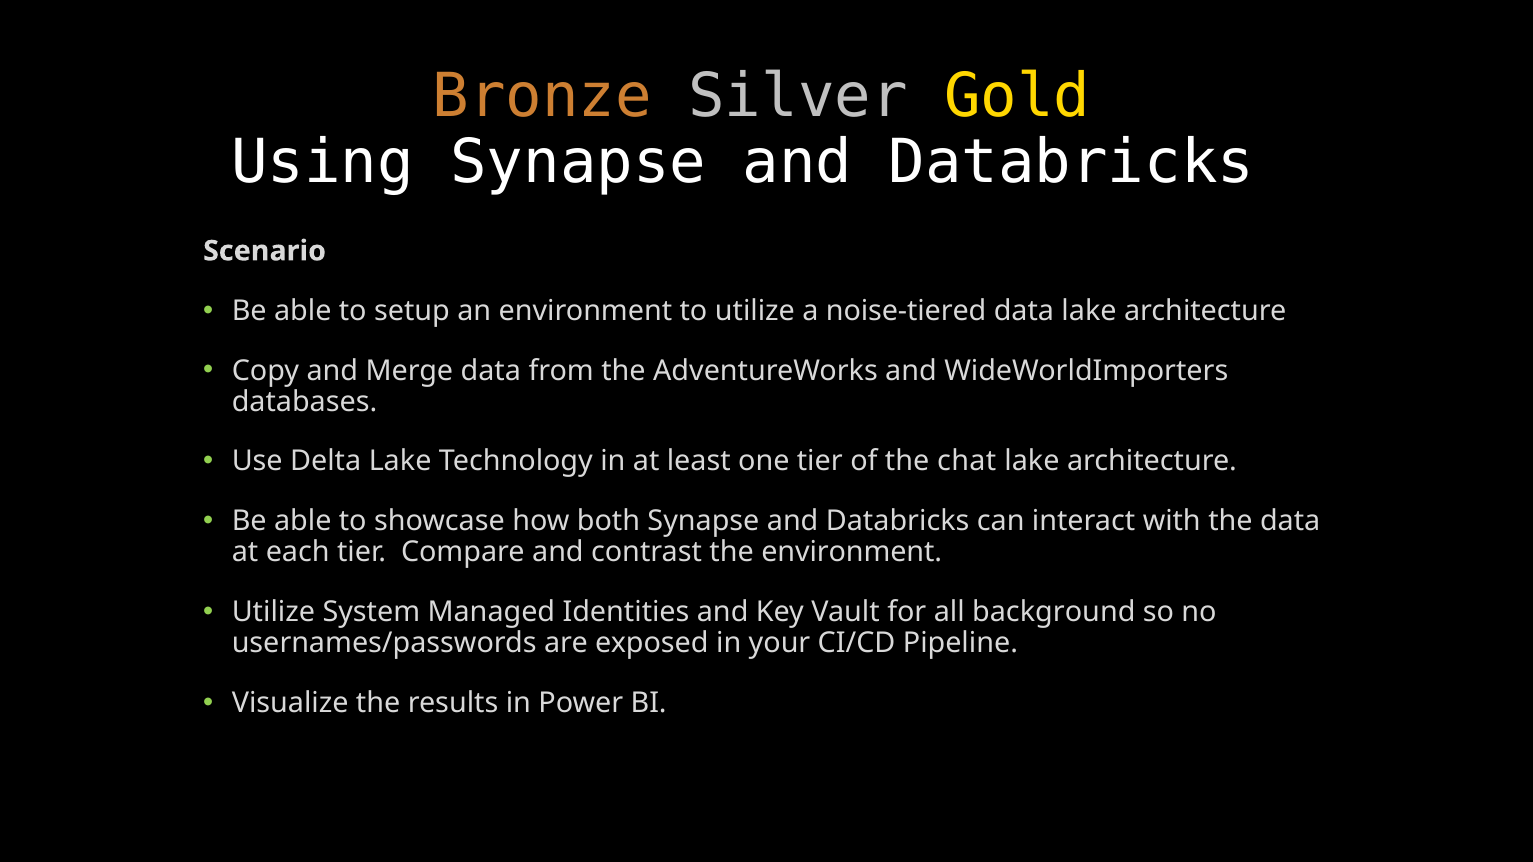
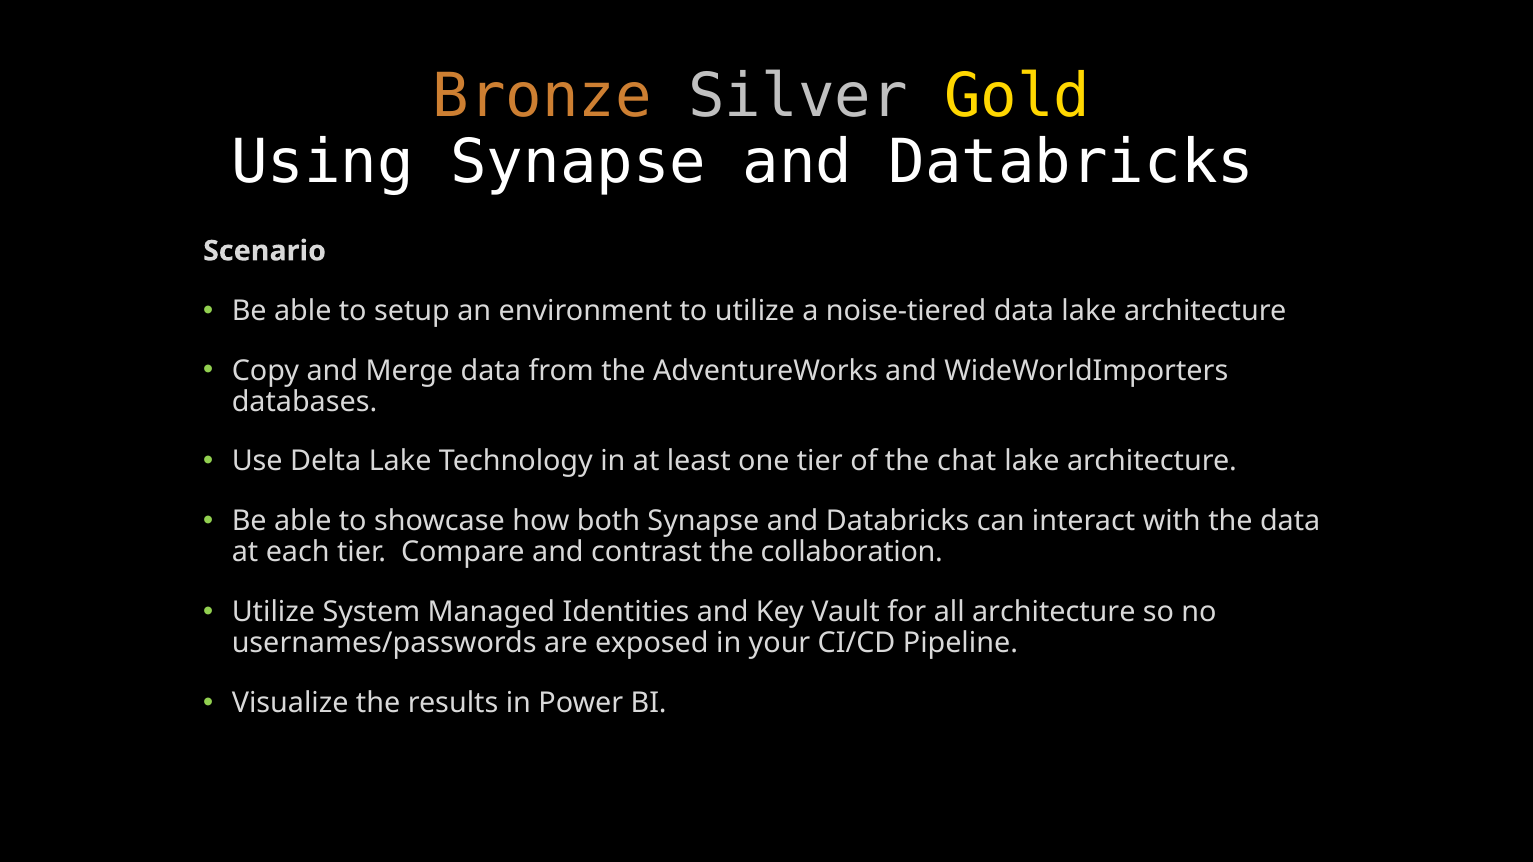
the environment: environment -> collaboration (852, 552)
all background: background -> architecture (1054, 612)
